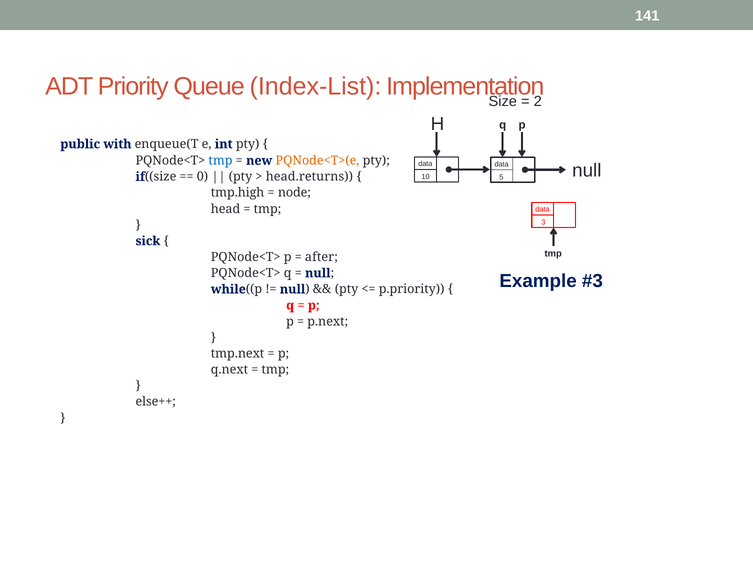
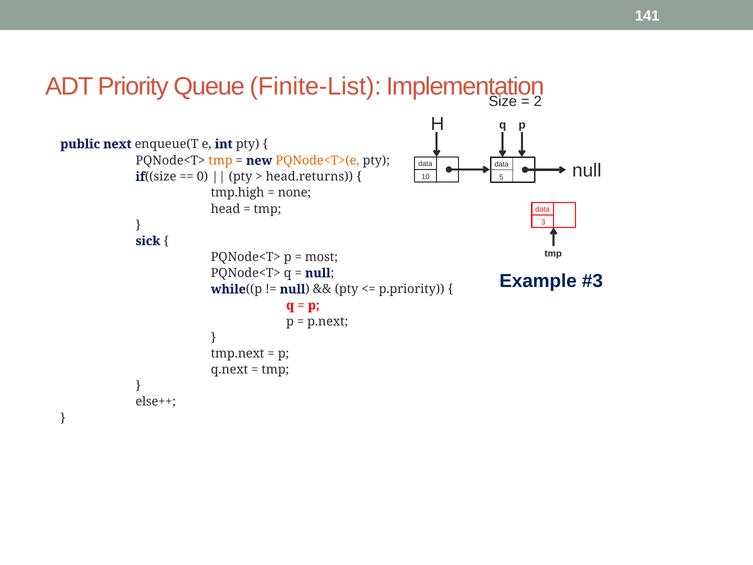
Index-List: Index-List -> Finite-List (315, 86)
with: with -> next (117, 144)
tmp colour: blue -> orange (220, 161)
node: node -> none (294, 193)
after: after -> most (321, 257)
